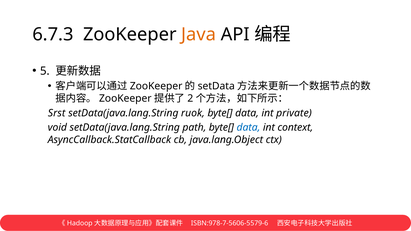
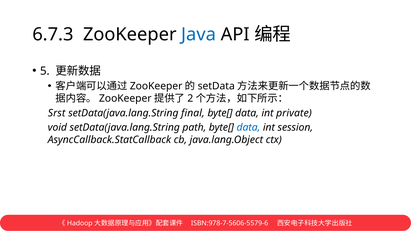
Java colour: orange -> blue (199, 35)
ruok: ruok -> final (193, 113)
context: context -> session (295, 128)
